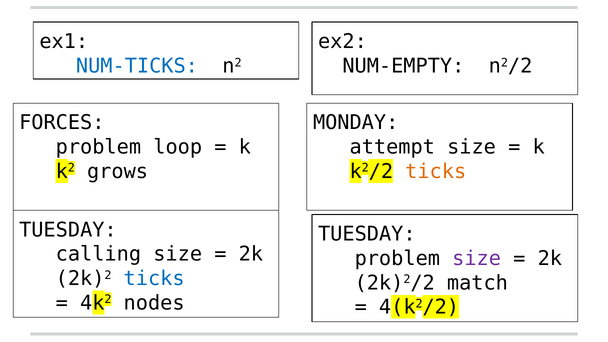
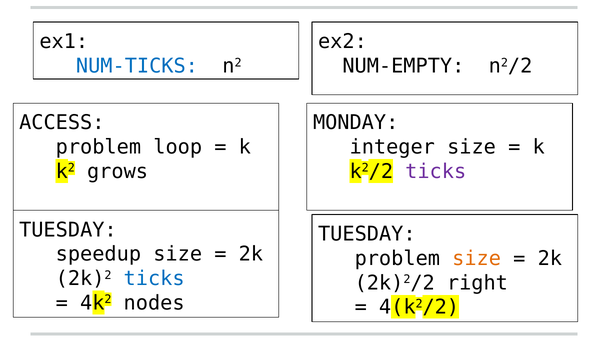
FORCES: FORCES -> ACCESS (62, 123)
attempt: attempt -> integer (392, 147)
ticks colour: orange -> purple (436, 171)
calling: calling -> speedup (98, 254)
size colour: purple -> orange (477, 259)
match: match -> right (477, 283)
